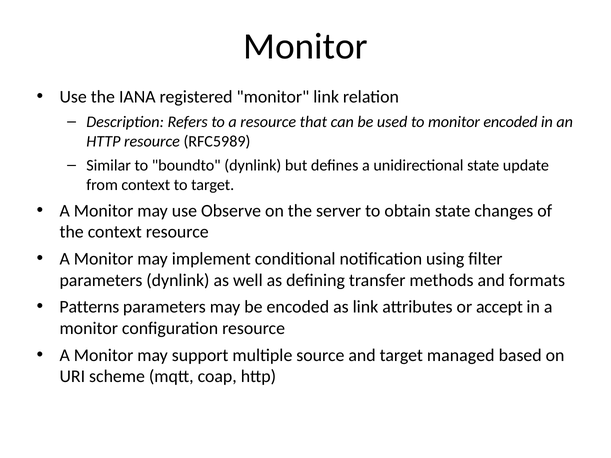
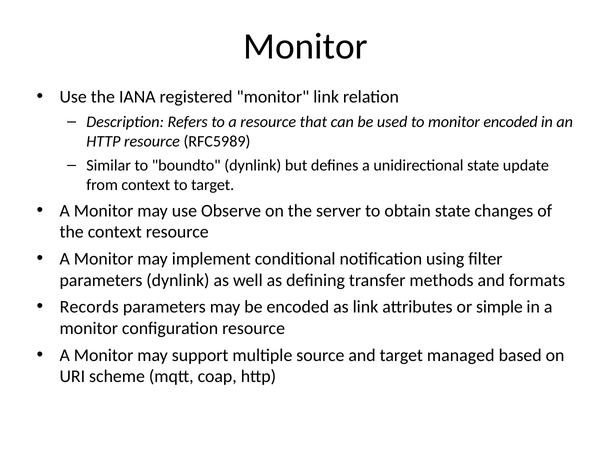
Patterns: Patterns -> Records (89, 307)
accept: accept -> simple (499, 307)
